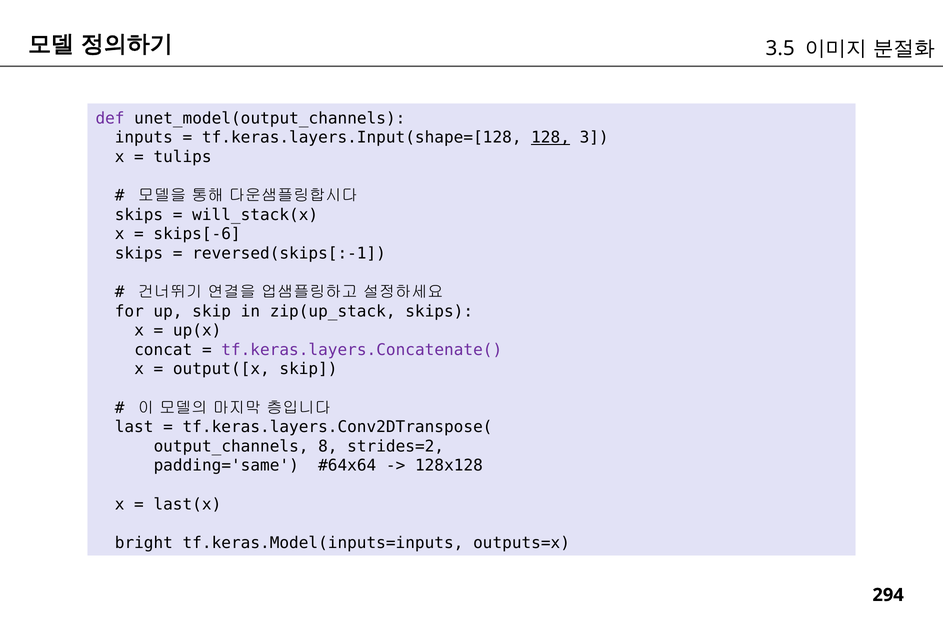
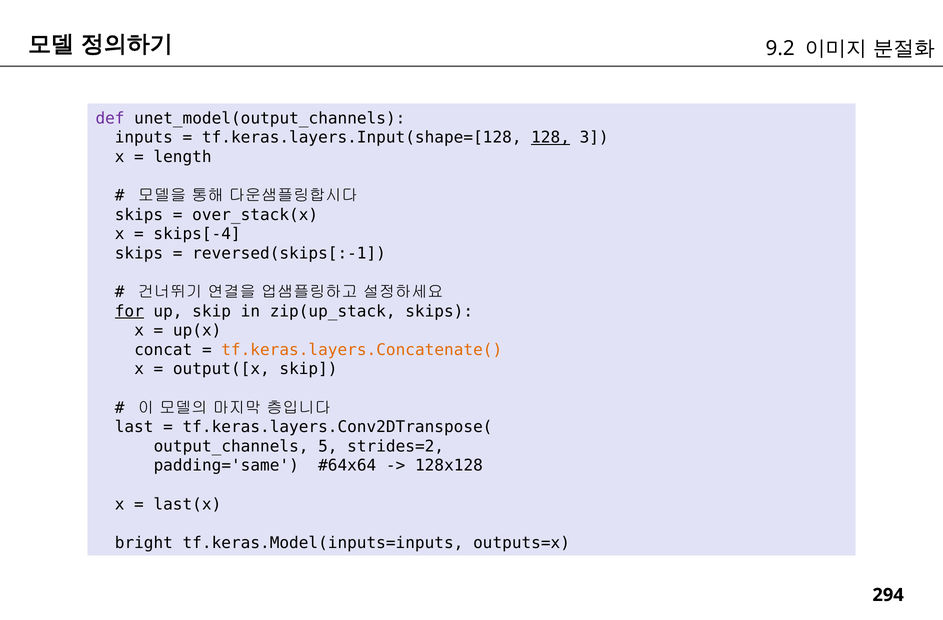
3.5: 3.5 -> 9.2 (780, 48)
tulips: tulips -> length (183, 157)
will_stack(x: will_stack(x -> over_stack(x (255, 215)
skips[-6: skips[-6 -> skips[-4 (197, 234)
for underline: none -> present (129, 311)
tf.keras.layers.Concatenate( colour: purple -> orange (362, 349)
8: 8 -> 5 (328, 446)
